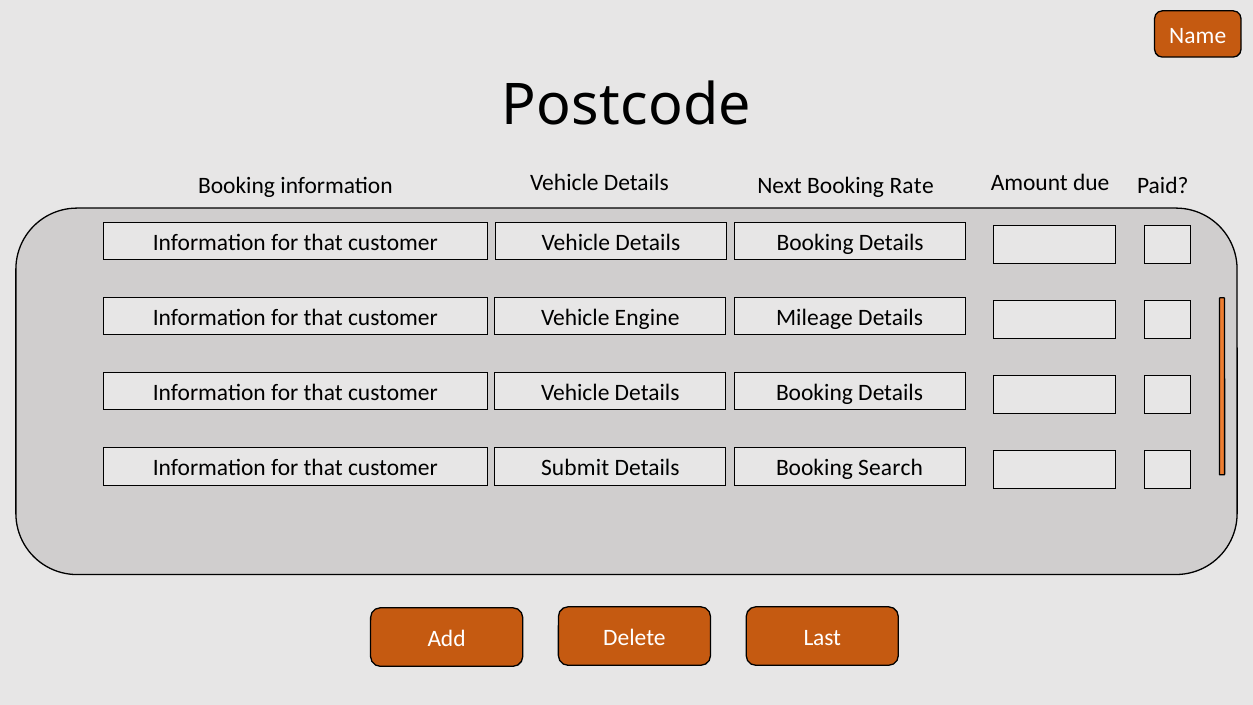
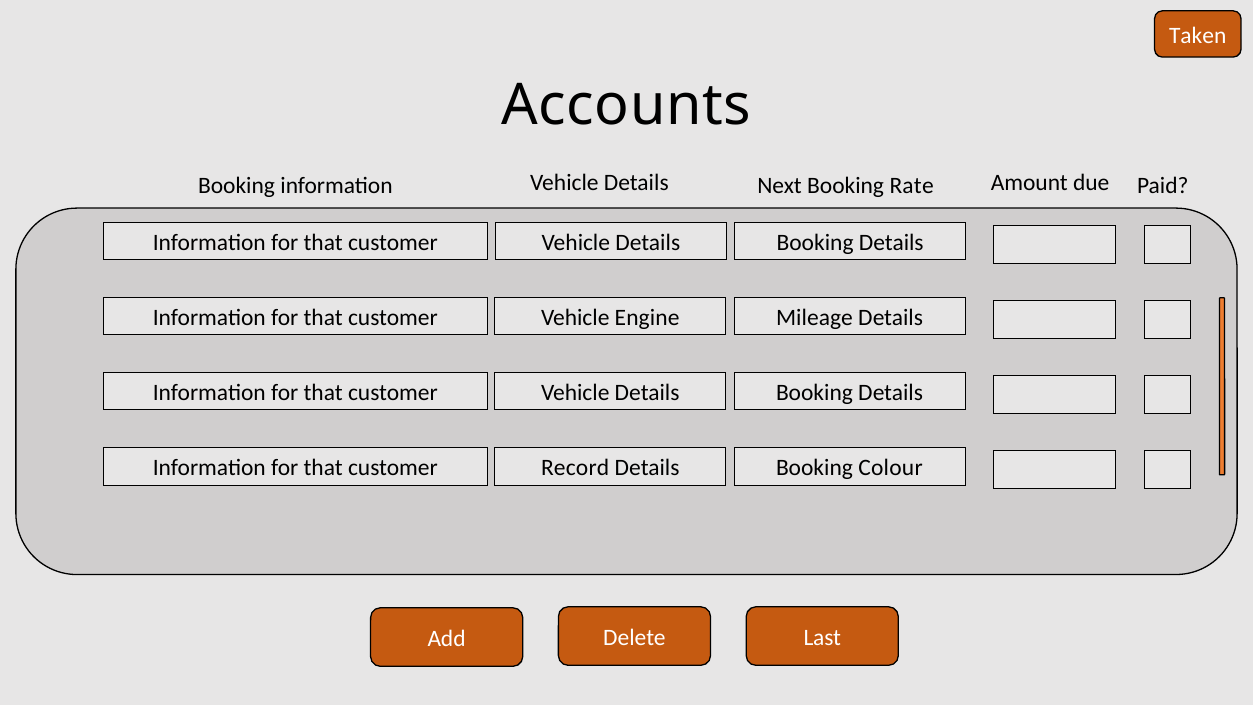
Name: Name -> Taken (1198, 36)
Postcode: Postcode -> Accounts (626, 105)
Submit: Submit -> Record (575, 468)
Search: Search -> Colour (891, 468)
